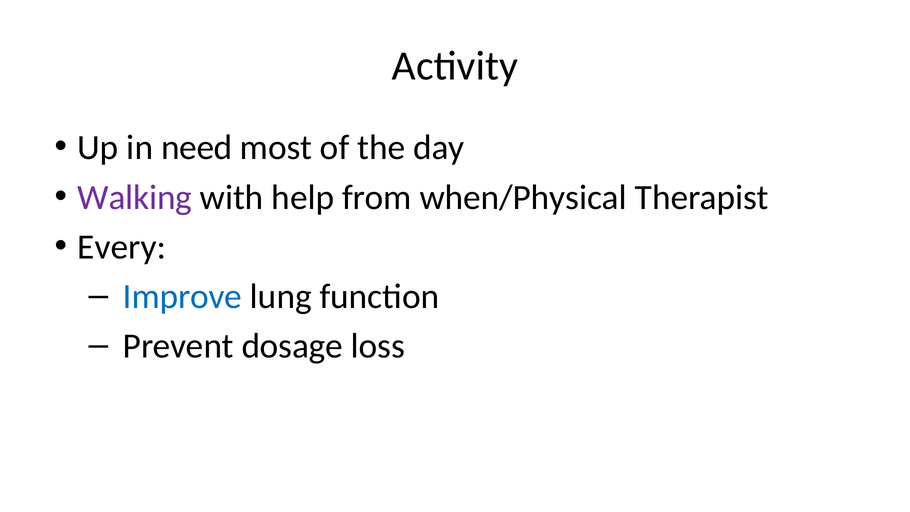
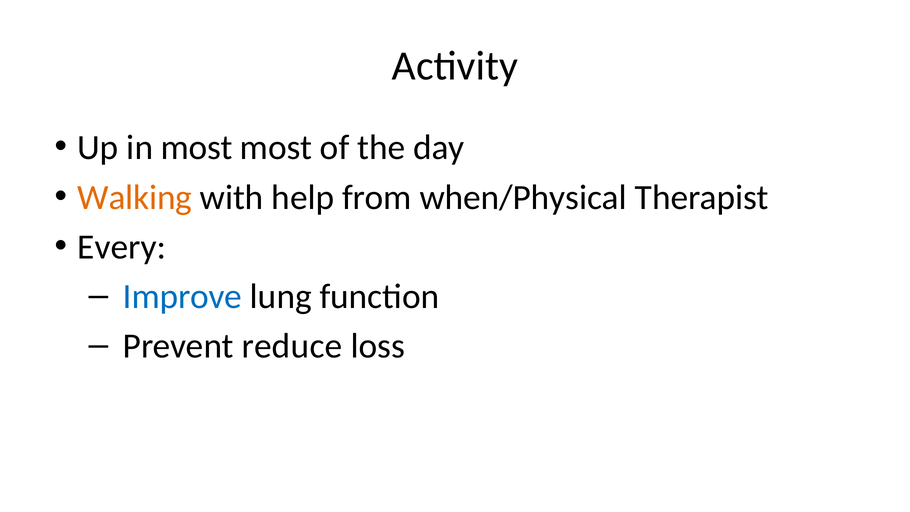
in need: need -> most (197, 148)
Walking colour: purple -> orange (135, 197)
dosage: dosage -> reduce (292, 346)
